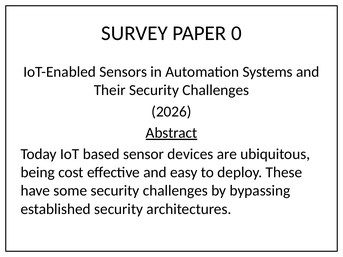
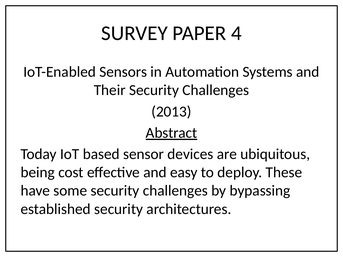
0: 0 -> 4 (236, 33)
2026: 2026 -> 2013 (171, 112)
